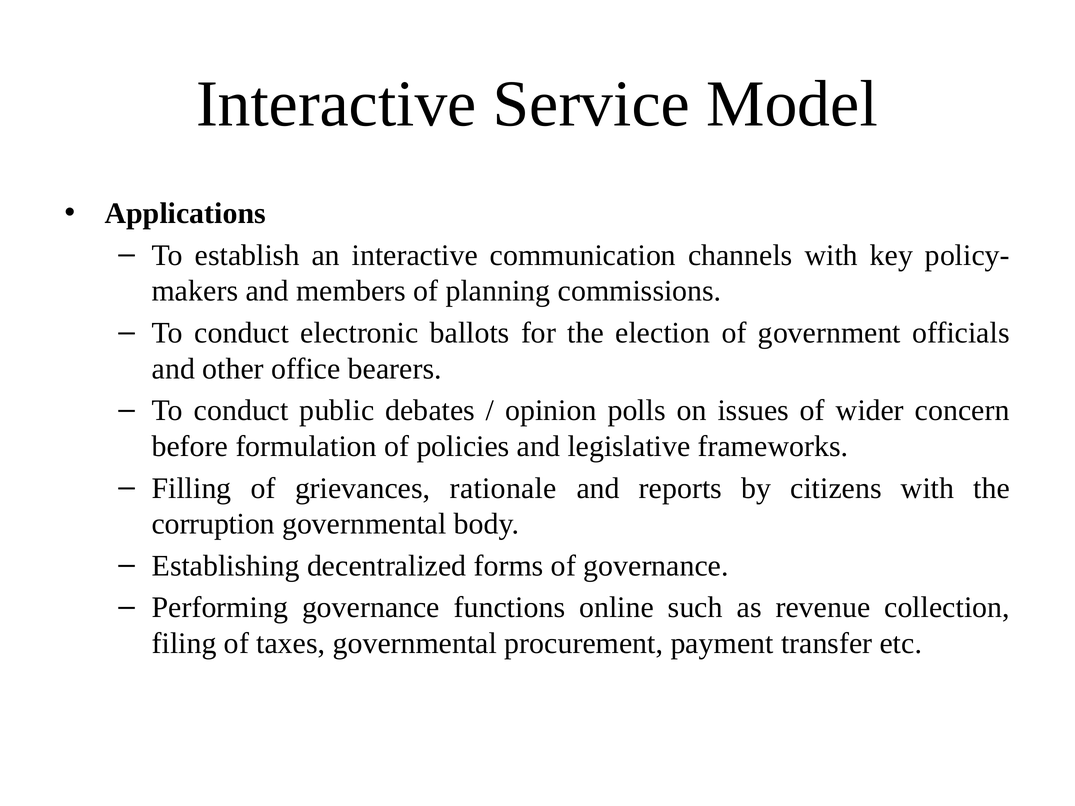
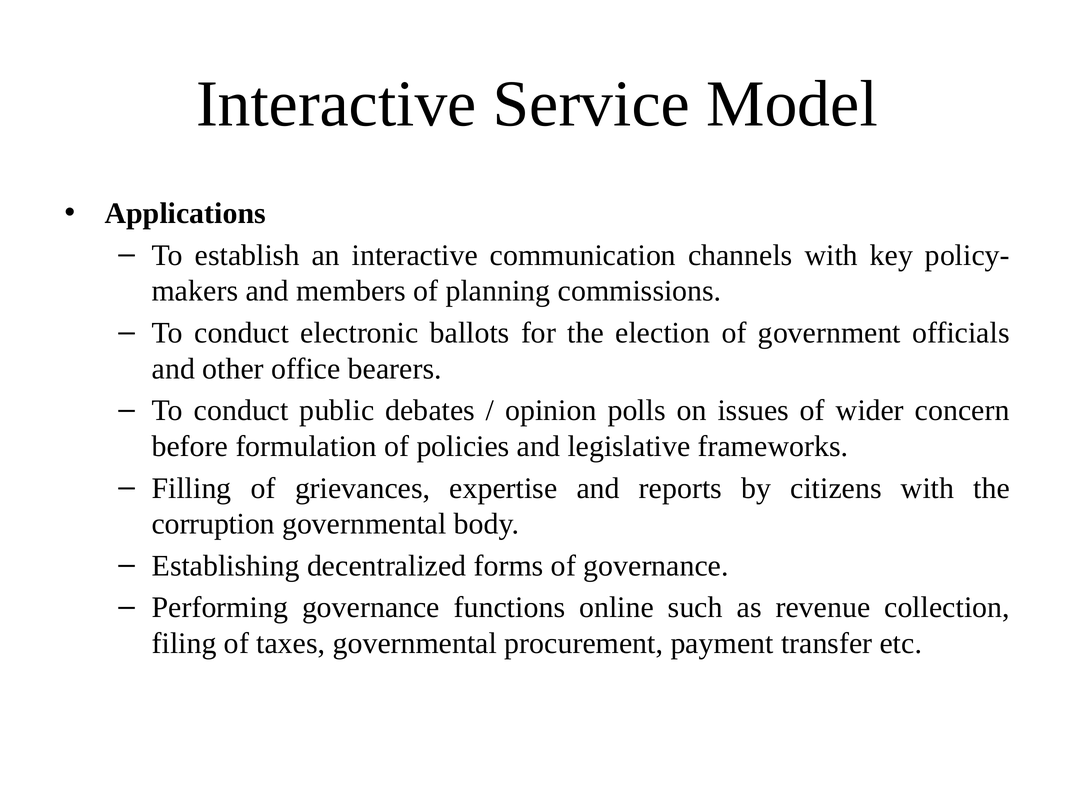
rationale: rationale -> expertise (503, 488)
